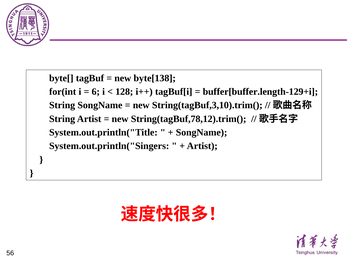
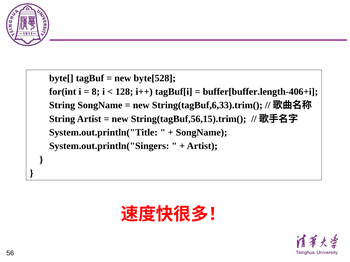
byte[138: byte[138 -> byte[528 (155, 78)
6: 6 -> 8 (96, 92)
buffer[buffer.length-129+i: buffer[buffer.length-129+i -> buffer[buffer.length-406+i (260, 92)
String(tagBuf,3,10).trim(: String(tagBuf,3,10).trim( -> String(tagBuf,6,33).trim( (207, 105)
String(tagBuf,78,12).trim(: String(tagBuf,78,12).trim( -> String(tagBuf,56,15).trim( (189, 119)
